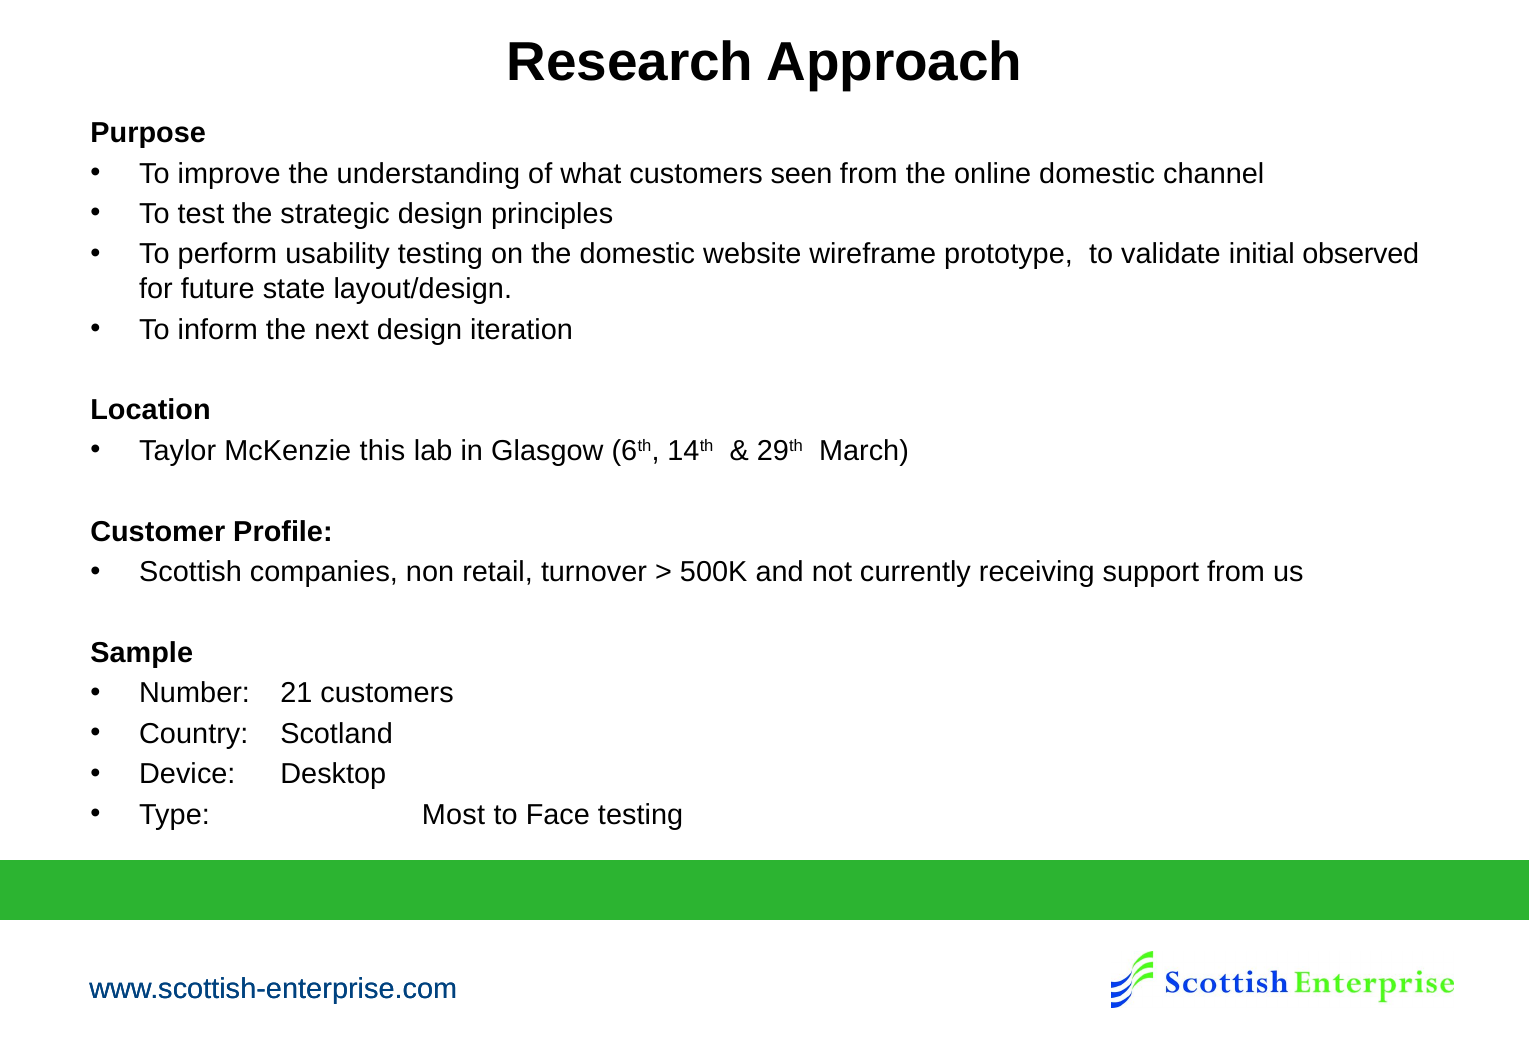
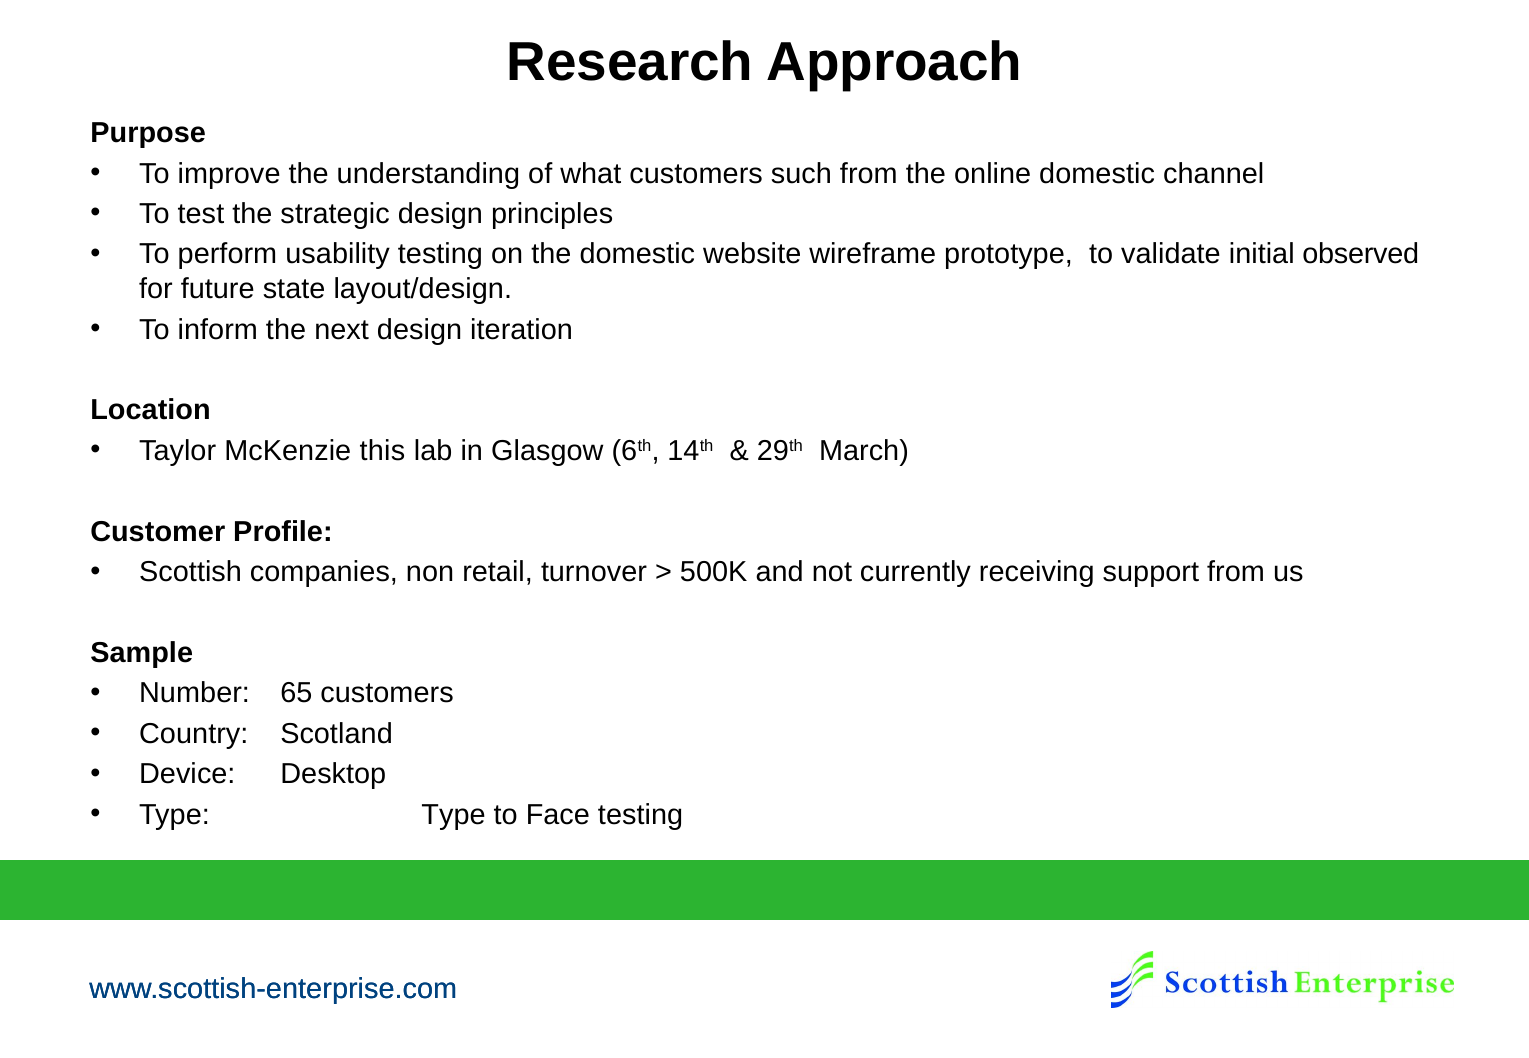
seen: seen -> such (801, 174)
21: 21 -> 65 (296, 694)
Type Most: Most -> Type (454, 815)
